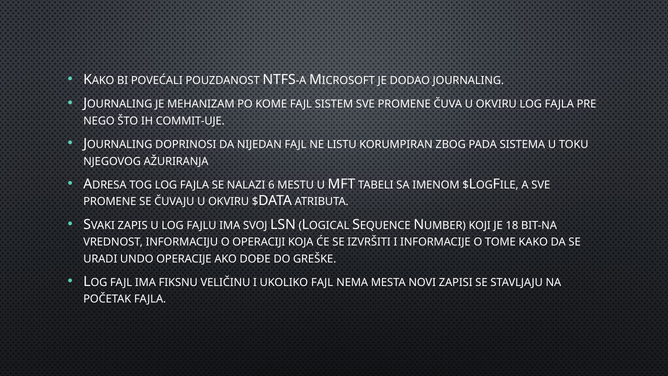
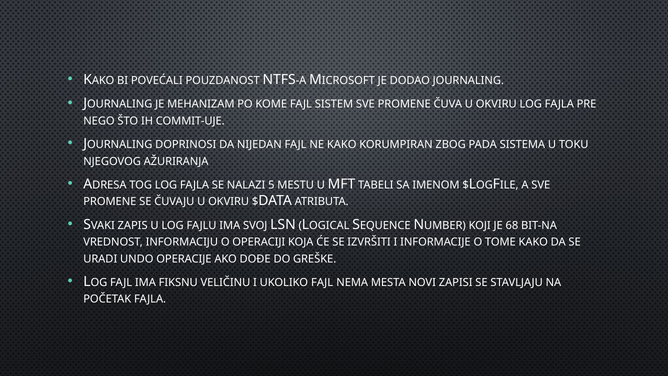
NE LISTU: LISTU -> KAKO (342, 145)
6: 6 -> 5 (271, 185)
18: 18 -> 68 (512, 225)
